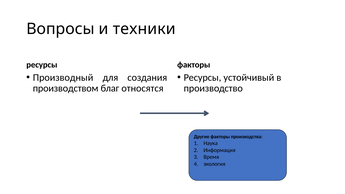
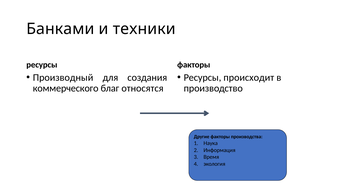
Вопросы: Вопросы -> Банками (60, 29)
устойчивый: устойчивый -> происходит (249, 78)
производством: производством -> коммерческого (66, 88)
